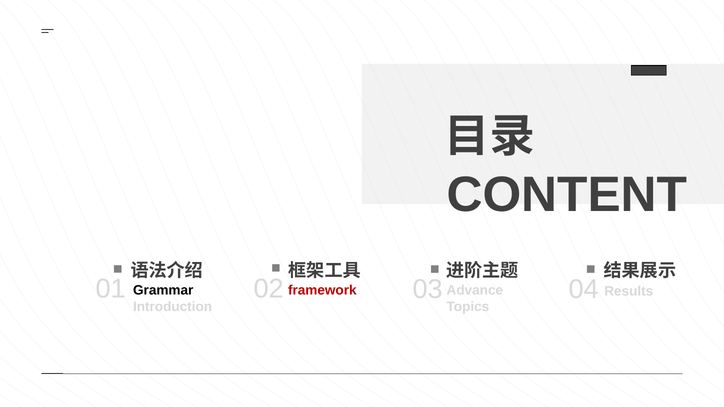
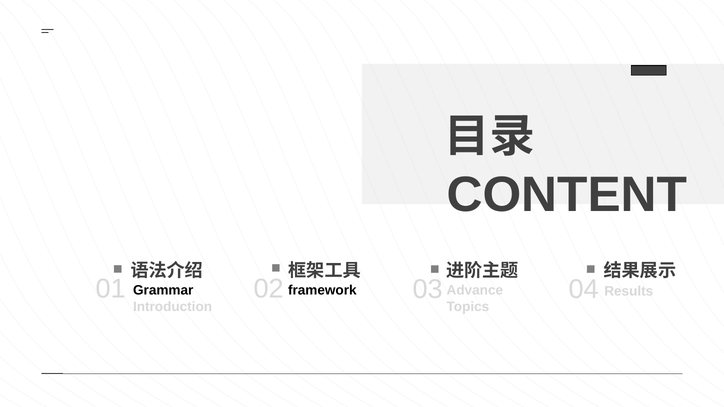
framework colour: red -> black (322, 291)
